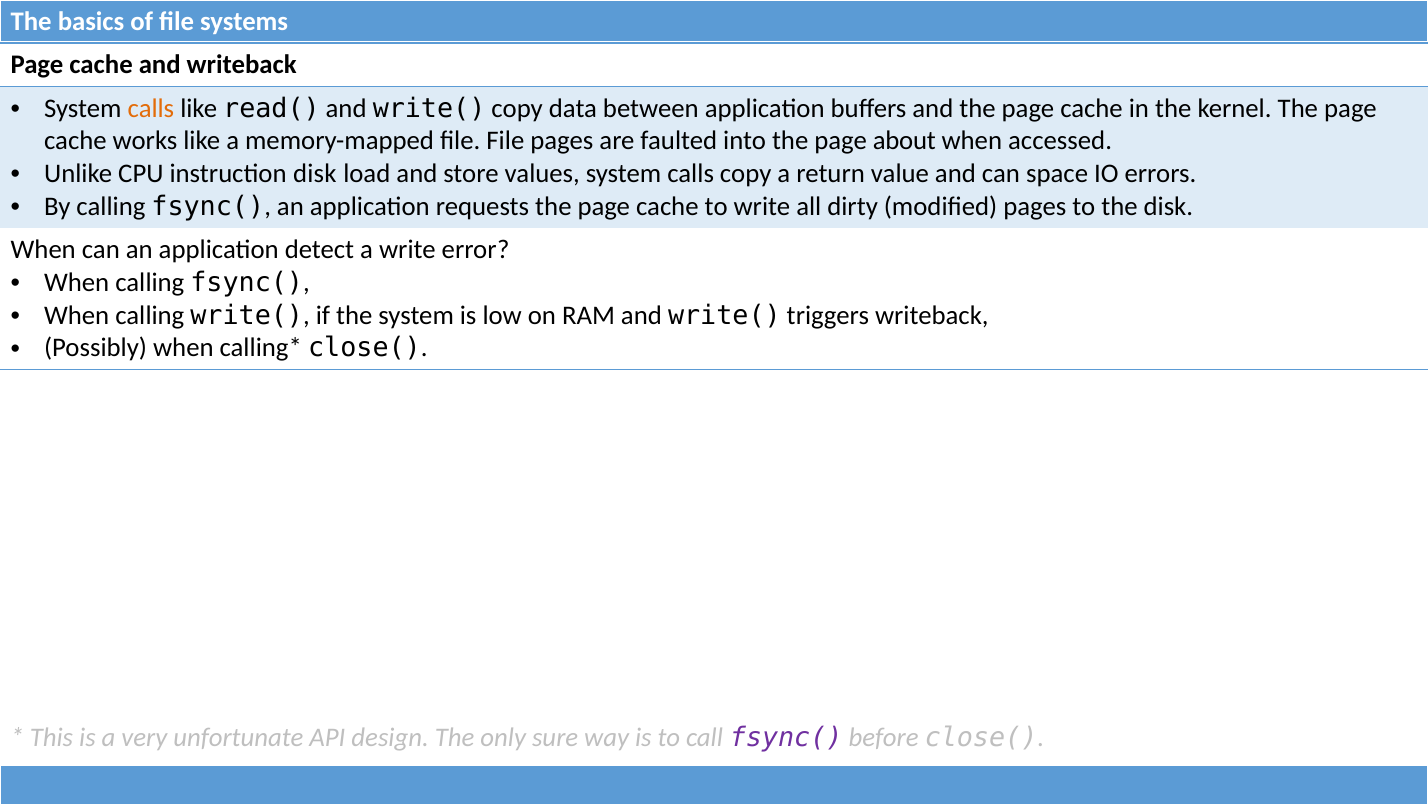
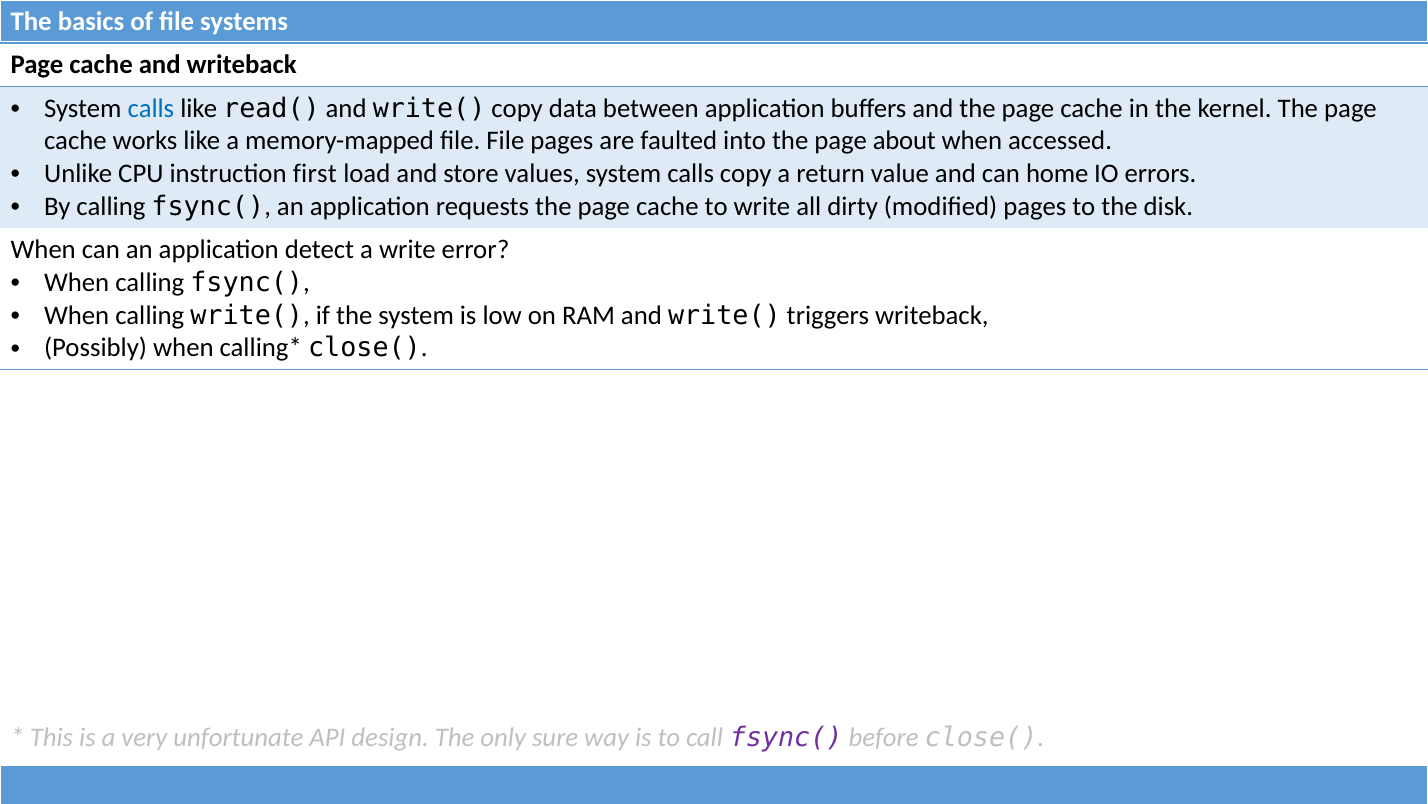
calls colour: orange -> blue (151, 108)
instruction disk: disk -> first (315, 174)
space: space -> home (1057, 174)
